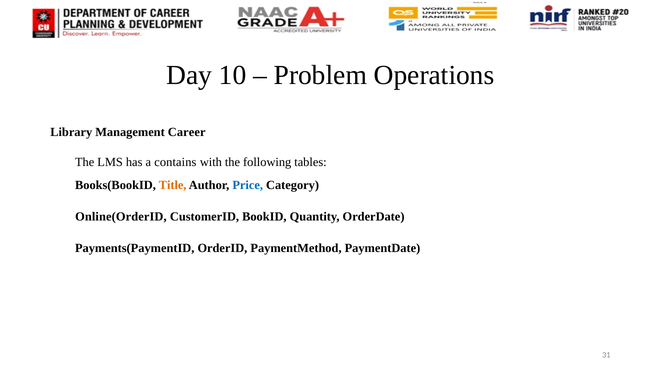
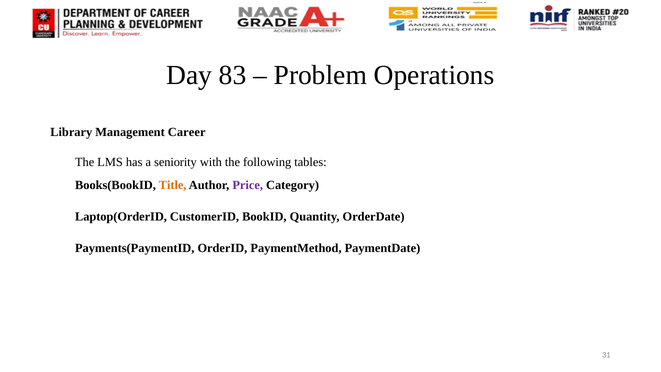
10: 10 -> 83 (233, 75)
contains: contains -> seniority (175, 162)
Price colour: blue -> purple (248, 185)
Online(OrderID: Online(OrderID -> Laptop(OrderID (121, 217)
